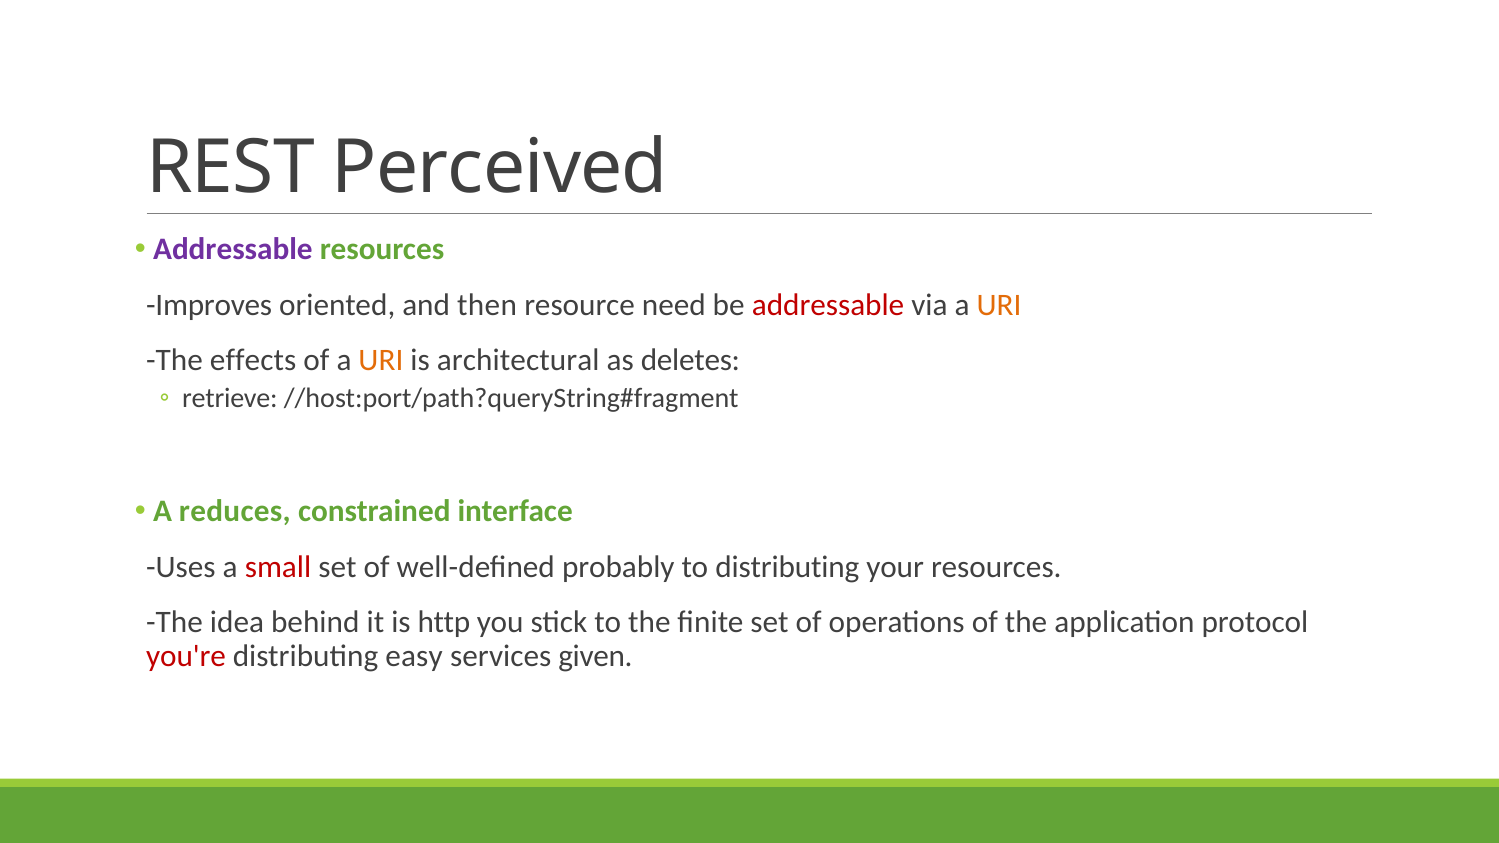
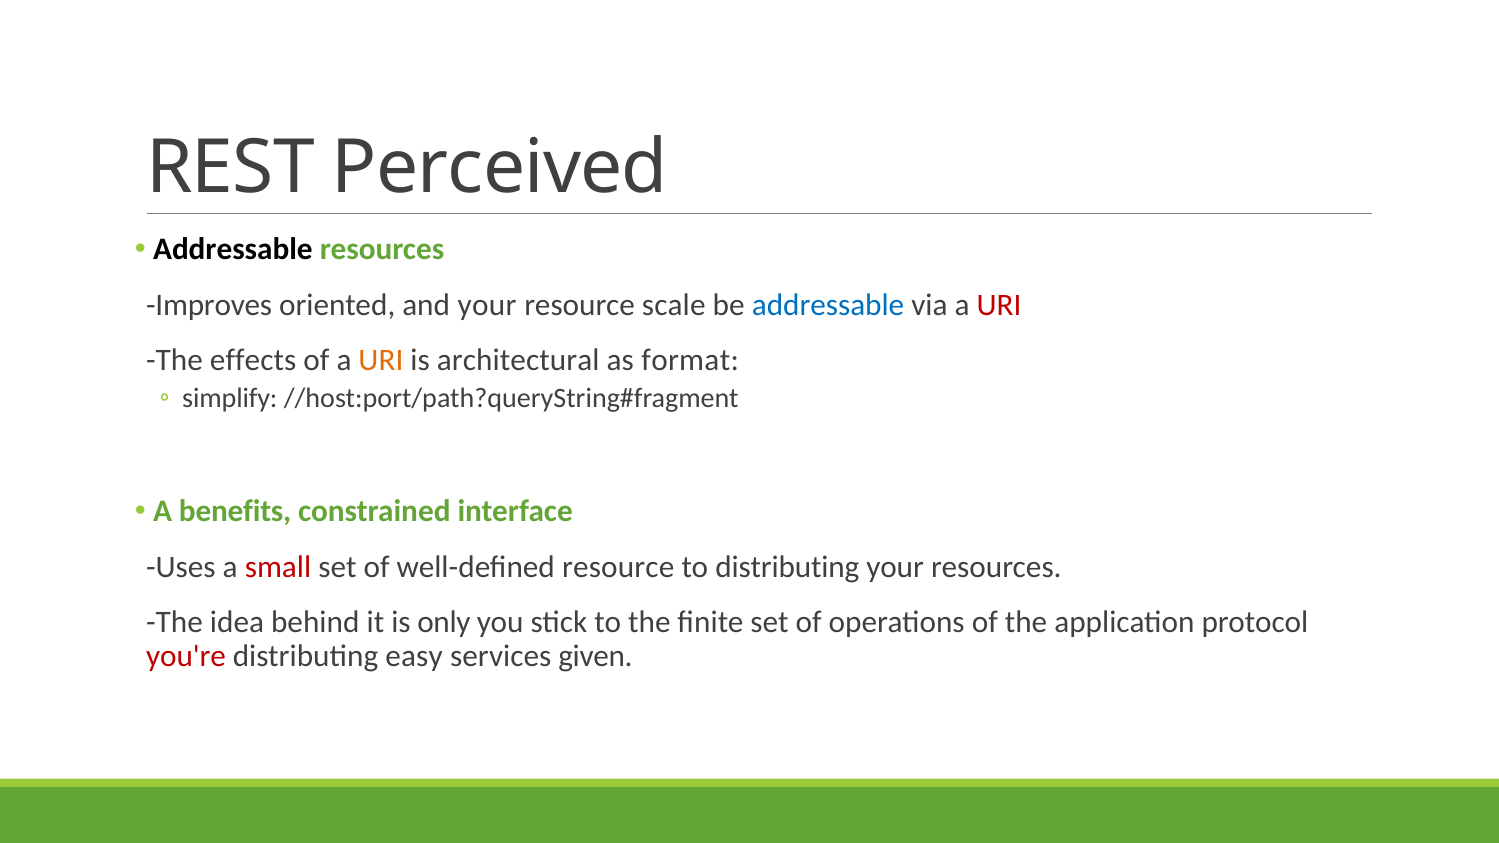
Addressable colour: purple -> black (233, 249)
and then: then -> your (487, 305)
need: need -> scale (674, 305)
addressable colour: red -> blue (828, 305)
URI colour: orange -> red (999, 305)
deletes: deletes -> format (690, 360)
retrieve: retrieve -> simplify (230, 399)
reduces: reduces -> benefits (235, 511)
well-defined probably: probably -> resource (618, 567)
http: http -> only (444, 623)
